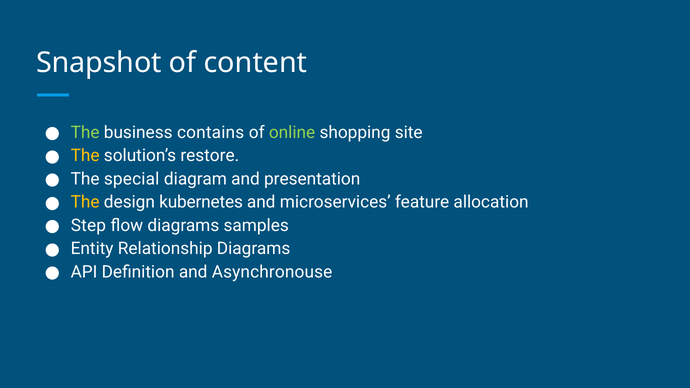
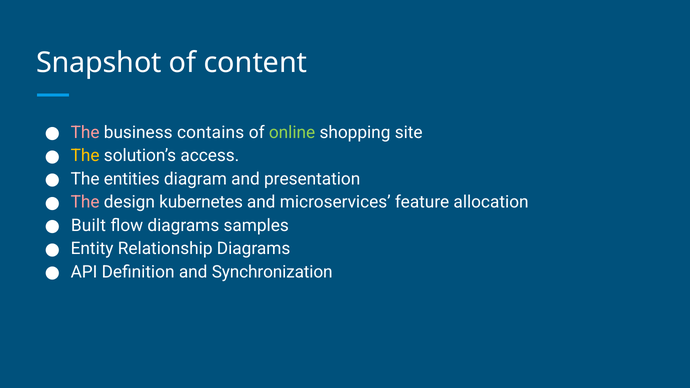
The colour: light green -> pink (85, 133)
restore: restore -> access (210, 156)
special: special -> entities (132, 179)
The colour: yellow -> pink (85, 202)
Step: Step -> Built (88, 226)
Asynchronouse: Asynchronouse -> Synchronization (272, 272)
